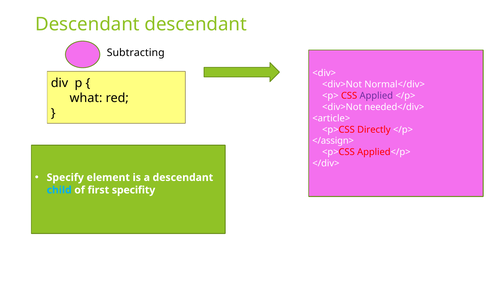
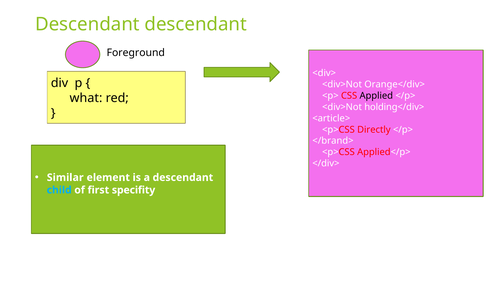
Subtracting: Subtracting -> Foreground (136, 53)
Normal</div>: Normal</div> -> Orange</div> (395, 84)
Applied colour: purple -> black (376, 95)
needed</div>: needed</div> -> holding</div> (394, 107)
</assign>: </assign> -> </brand> (333, 140)
Specify: Specify -> Similar (65, 177)
